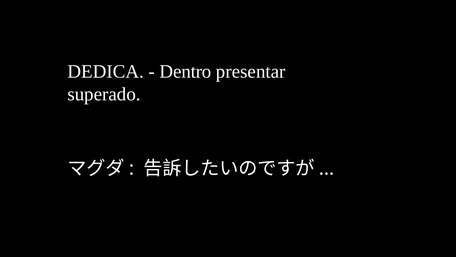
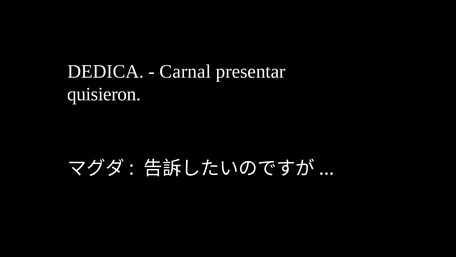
Dentro: Dentro -> Carnal (185, 71)
superado: superado -> quisieron (104, 94)
